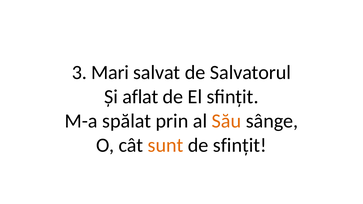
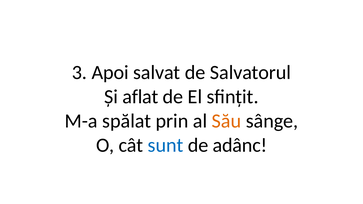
Mari: Mari -> Apoi (110, 73)
sunt colour: orange -> blue (166, 145)
de sfințit: sfințit -> adânc (240, 145)
